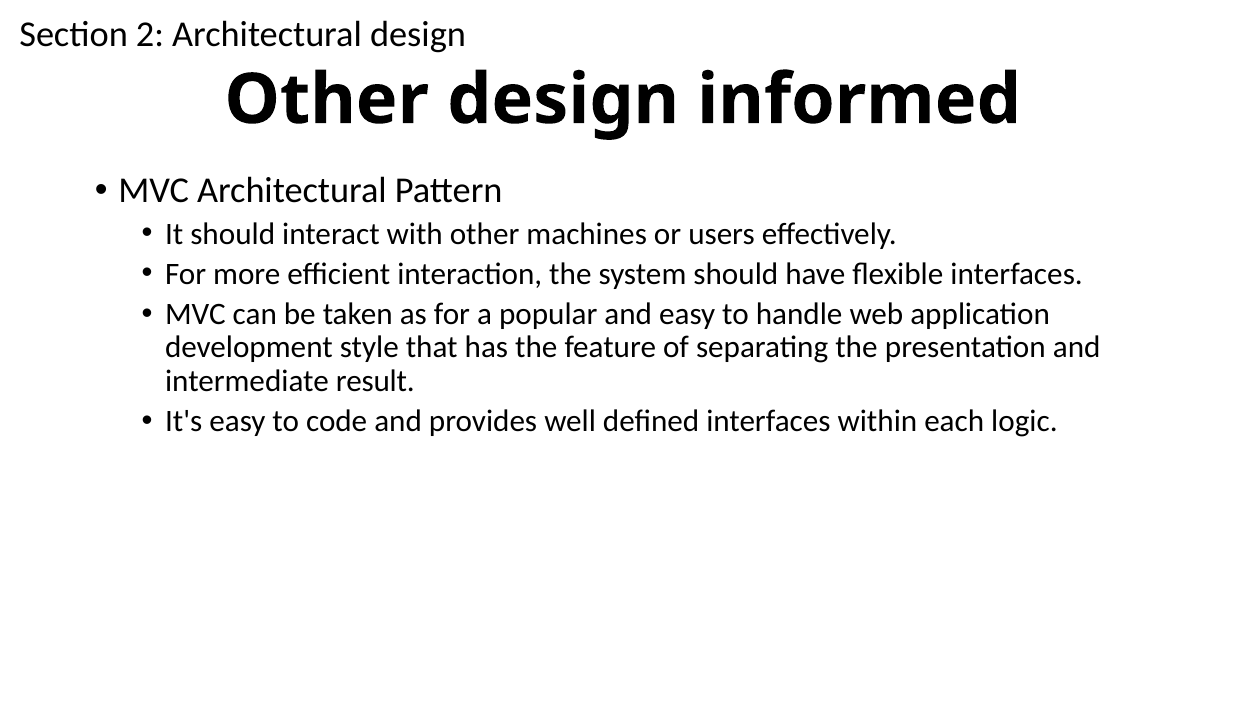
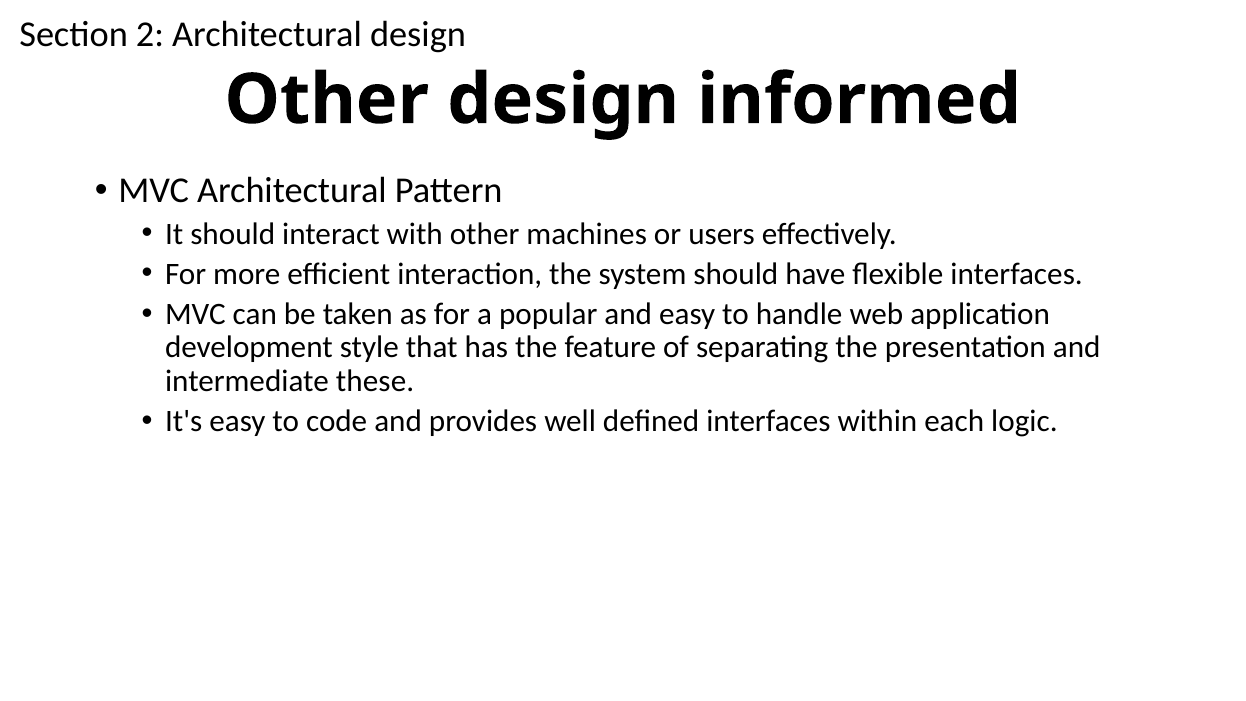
result: result -> these (375, 381)
